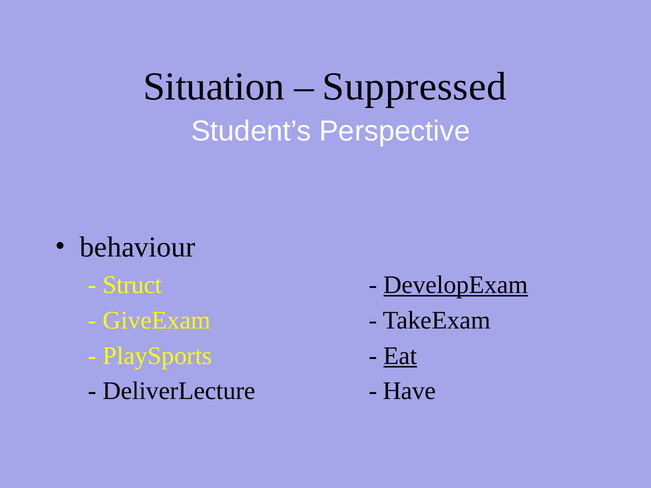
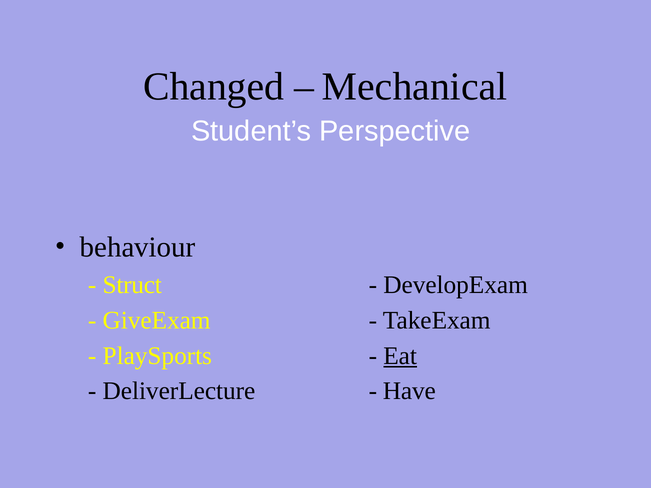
Situation: Situation -> Changed (214, 87)
Suppressed: Suppressed -> Mechanical (415, 87)
DevelopExam underline: present -> none (456, 285)
